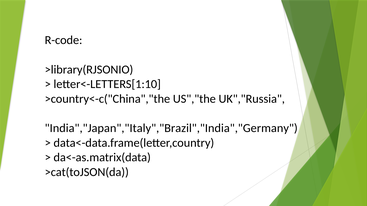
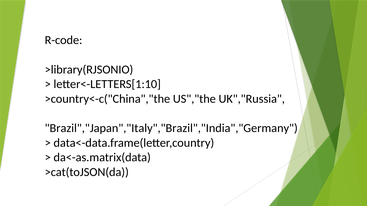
India","Japan","Italy","Brazil","India","Germany: India","Japan","Italy","Brazil","India","Germany -> Brazil","Japan","Italy","Brazil","India","Germany (171, 128)
